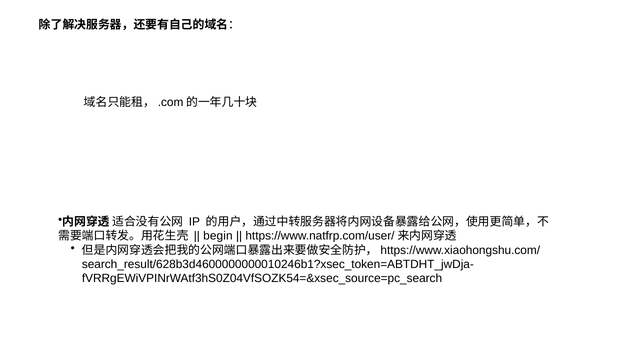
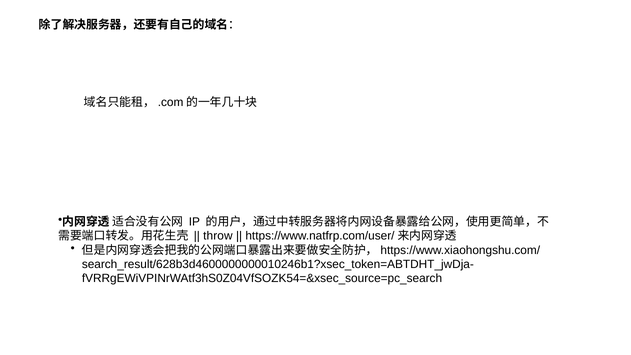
begin: begin -> throw (218, 236)
